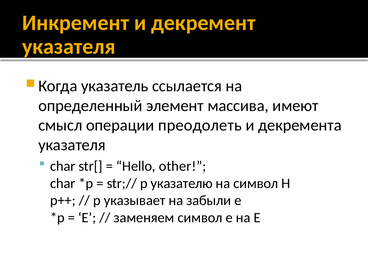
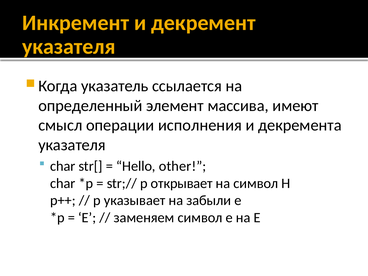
преодолеть: преодолеть -> исполнения (200, 125)
указателю: указателю -> открывает (182, 183)
